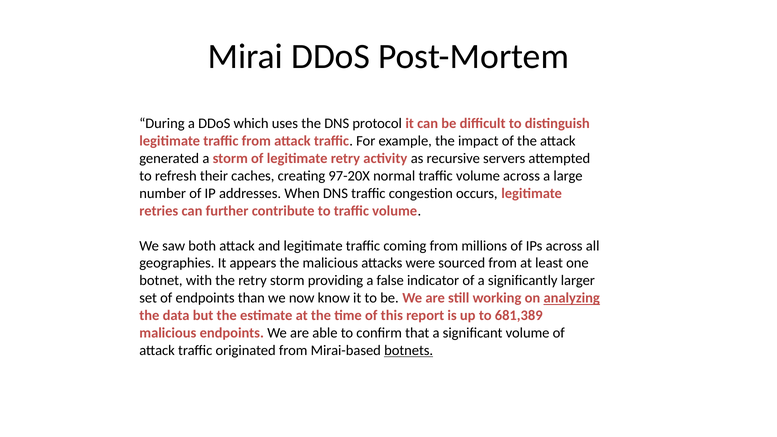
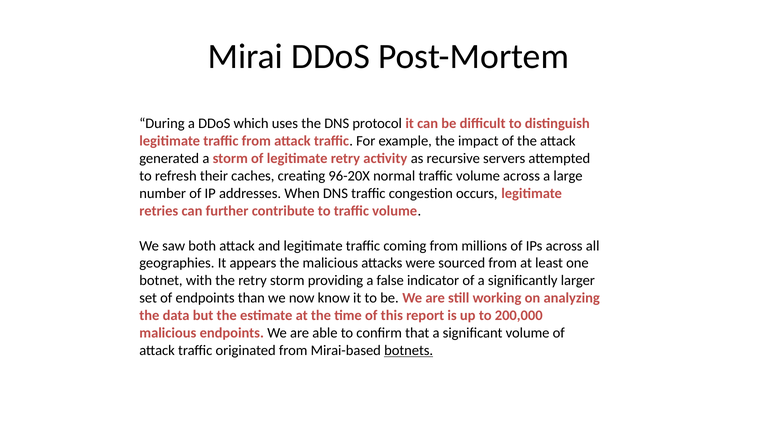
97-20X: 97-20X -> 96-20X (349, 176)
analyzing underline: present -> none (572, 298)
681,389: 681,389 -> 200,000 (519, 316)
